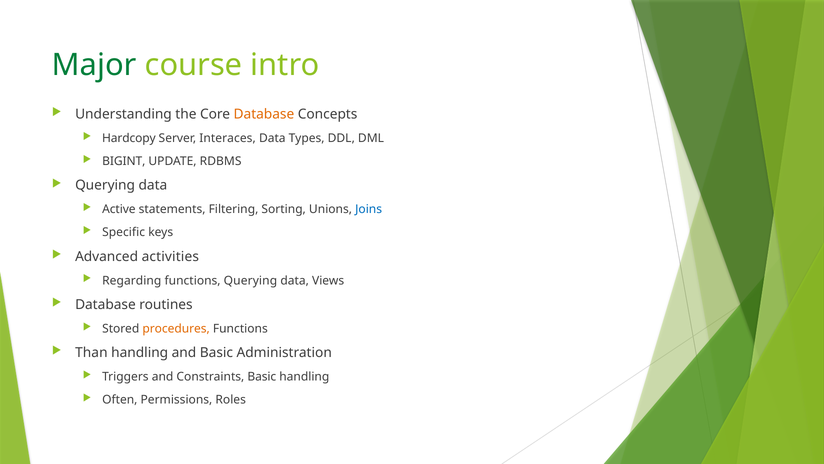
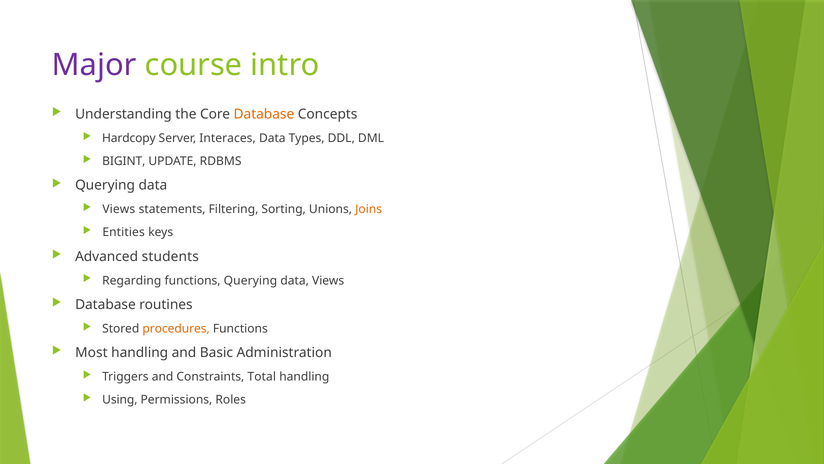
Major colour: green -> purple (94, 65)
Active: Active -> Views (119, 209)
Joins colour: blue -> orange (369, 209)
Specific: Specific -> Entities (124, 232)
activities: activities -> students (170, 256)
Than: Than -> Most (91, 352)
Constraints Basic: Basic -> Total (262, 376)
Often: Often -> Using (120, 399)
